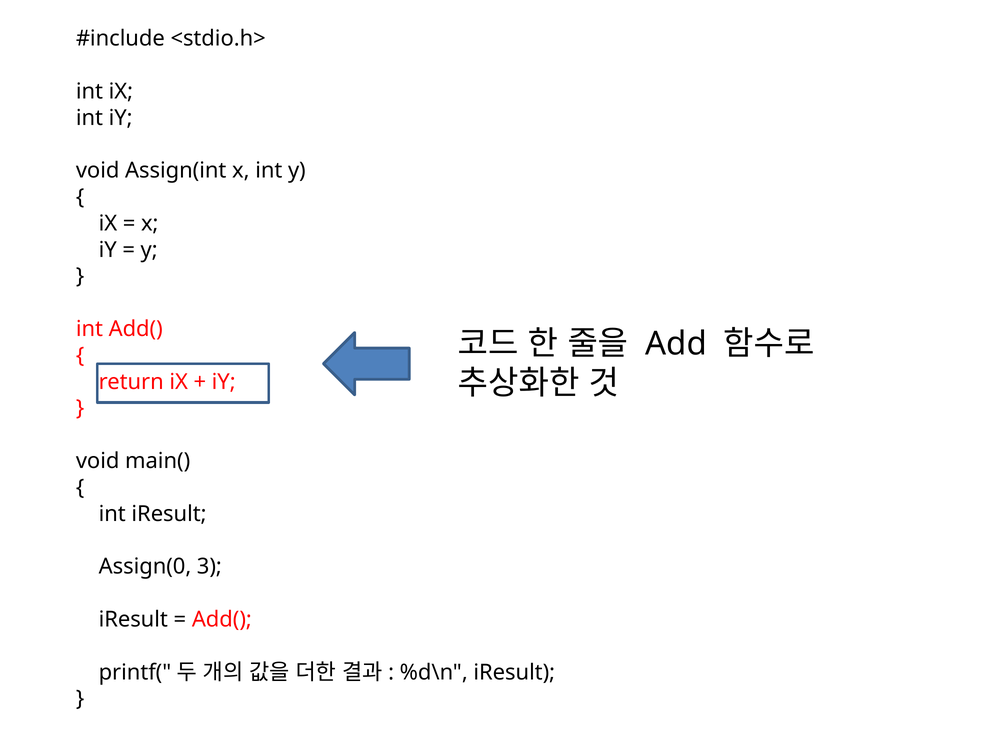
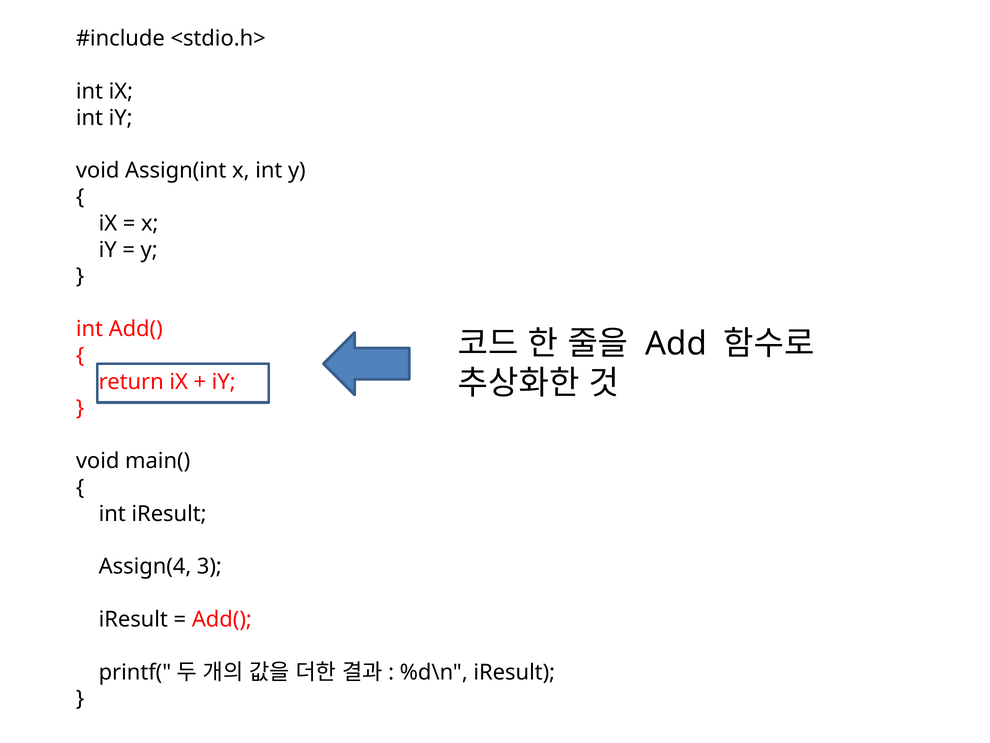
Assign(0: Assign(0 -> Assign(4 (145, 566)
